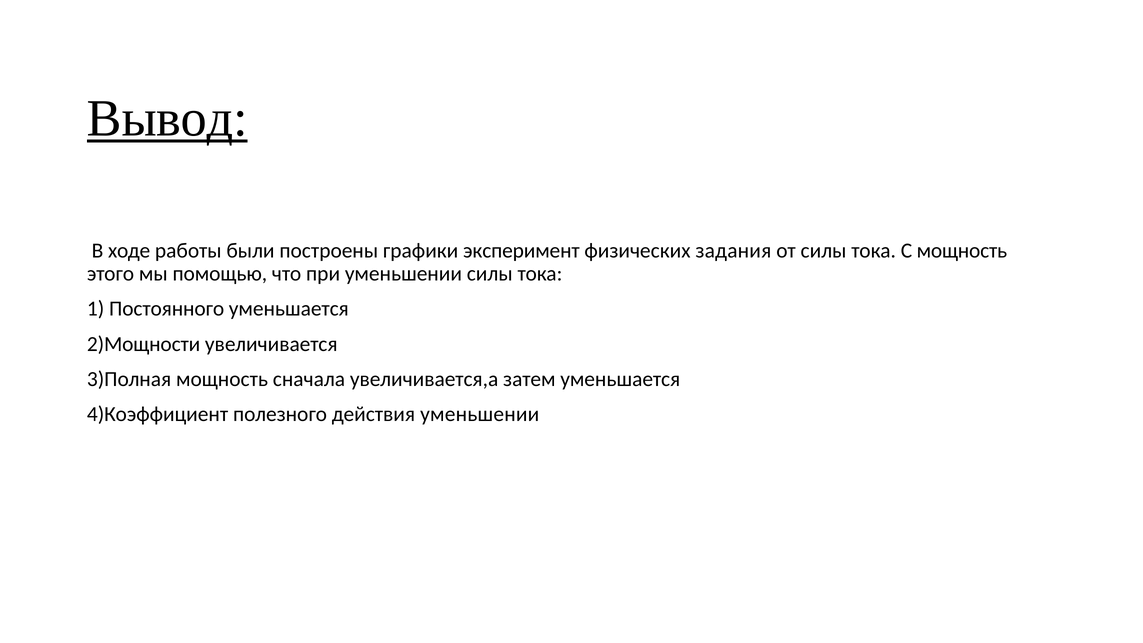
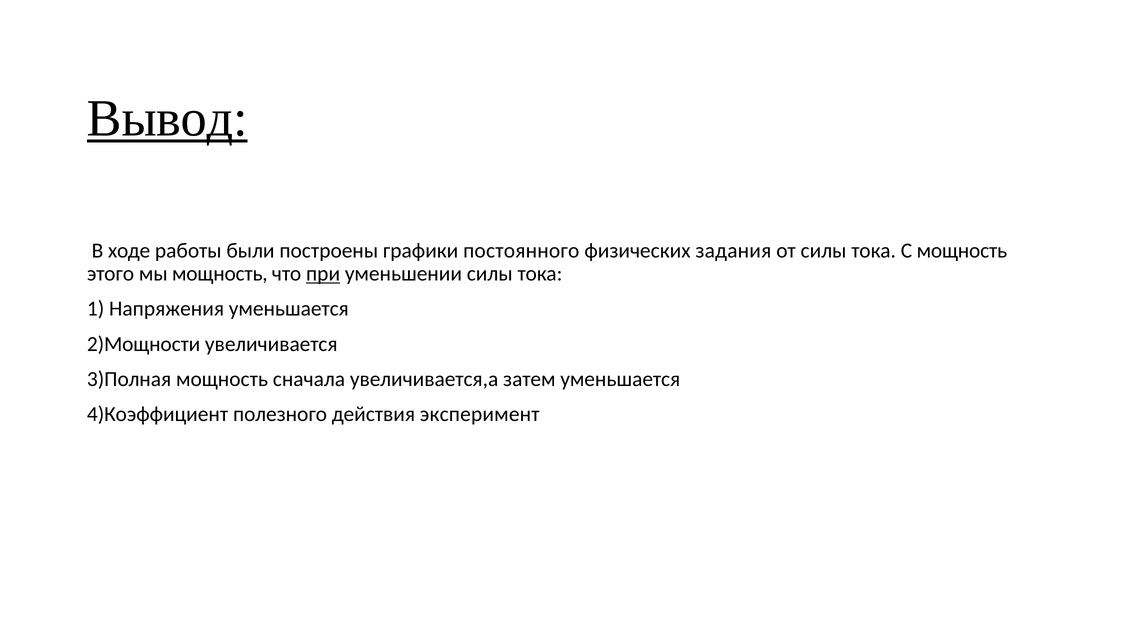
эксперимент: эксперимент -> постоянного (521, 251)
мы помощью: помощью -> мощность (220, 274)
при underline: none -> present (323, 274)
Постоянного: Постоянного -> Напряжения (167, 309)
действия уменьшении: уменьшении -> эксперимент (480, 414)
